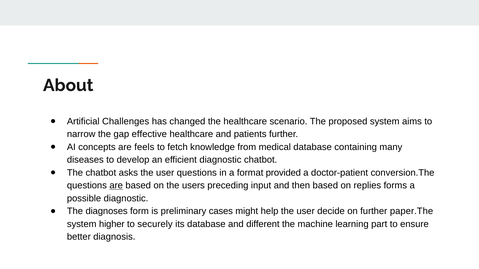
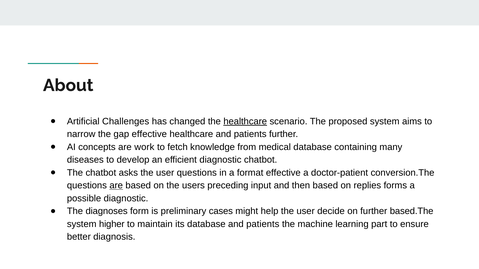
healthcare underline: none -> present (245, 122)
feels: feels -> work (144, 147)
format provided: provided -> effective (283, 173)
paper.The: paper.The -> based.The (412, 211)
securely: securely -> maintain (155, 224)
database and different: different -> patients (263, 224)
